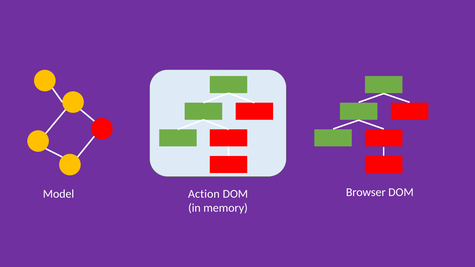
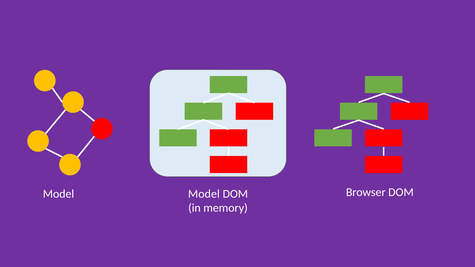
Model Action: Action -> Model (204, 194)
